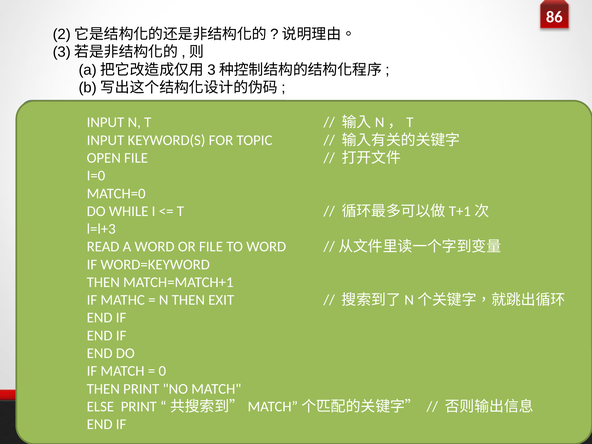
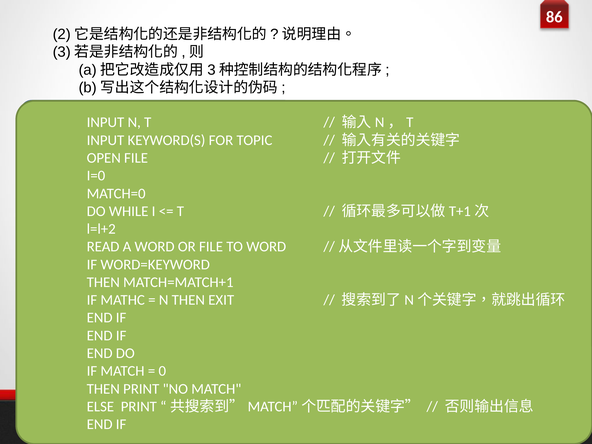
l=l+3: l=l+3 -> l=l+2 (101, 229)
